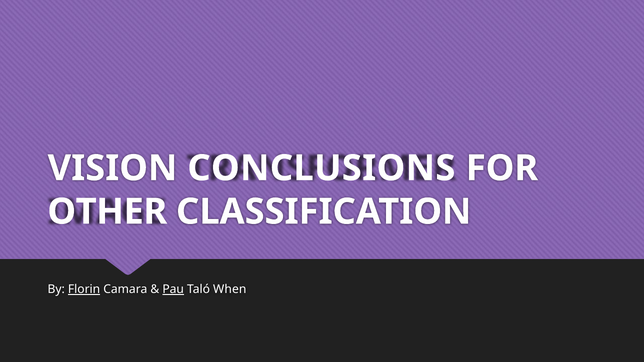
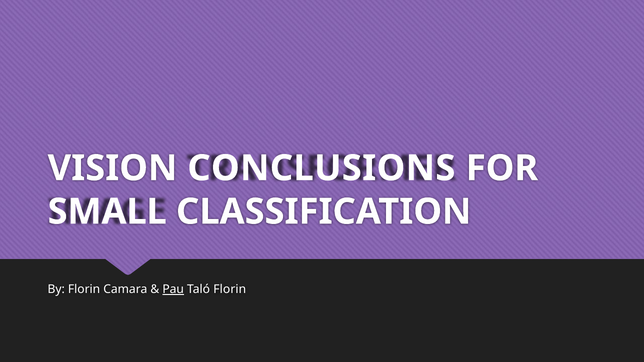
OTHER: OTHER -> SMALL (107, 212)
Florin underline: present -> none (84, 289)
Taló When: When -> Florin (230, 289)
